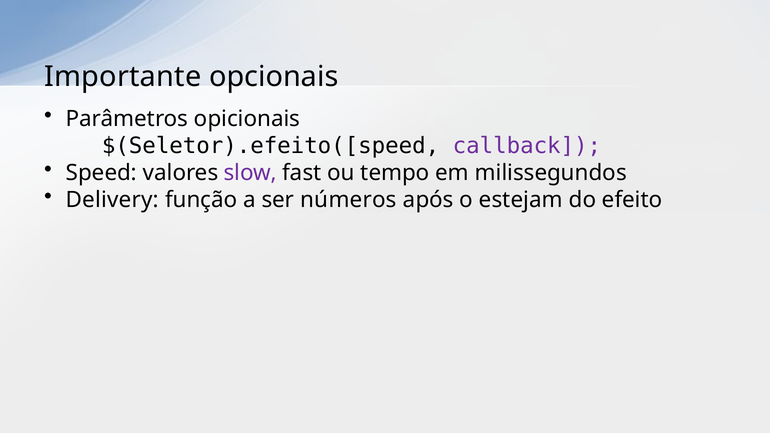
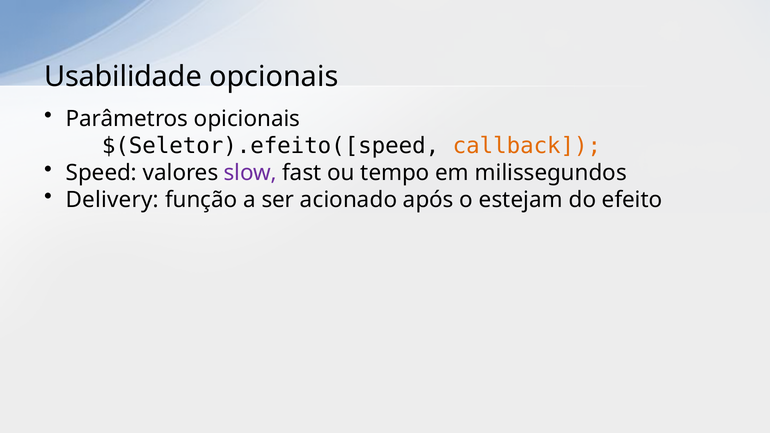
Importante: Importante -> Usabilidade (123, 77)
callback colour: purple -> orange (527, 146)
números: números -> acionado (349, 200)
